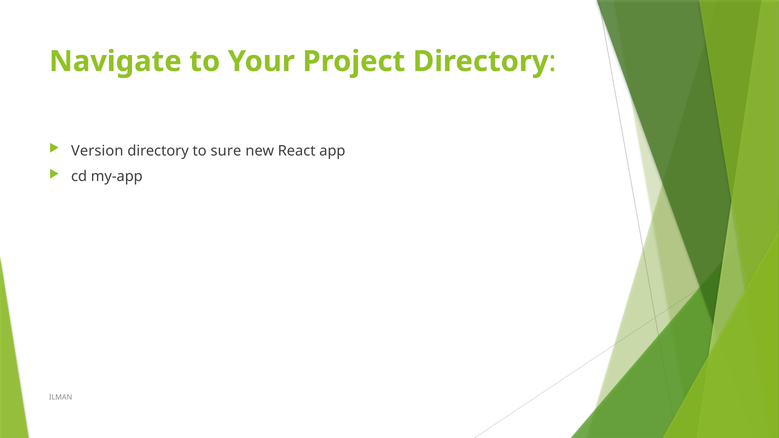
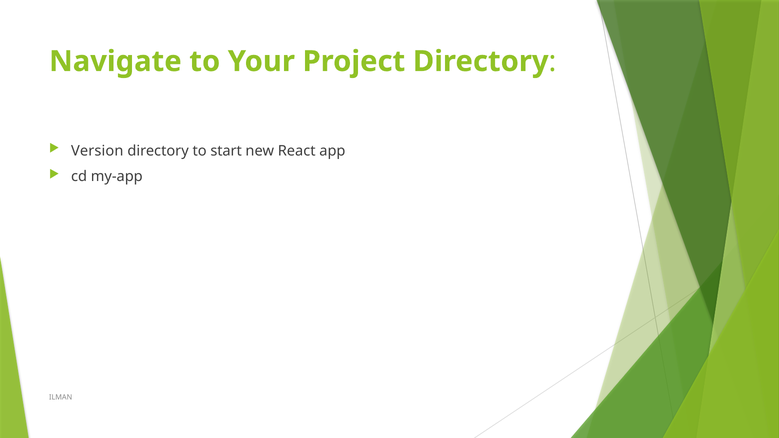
sure: sure -> start (226, 151)
